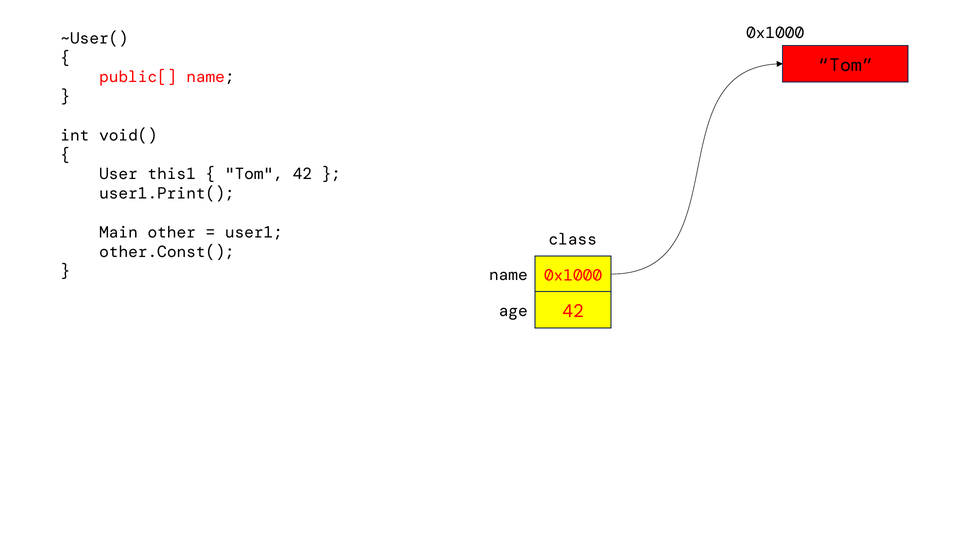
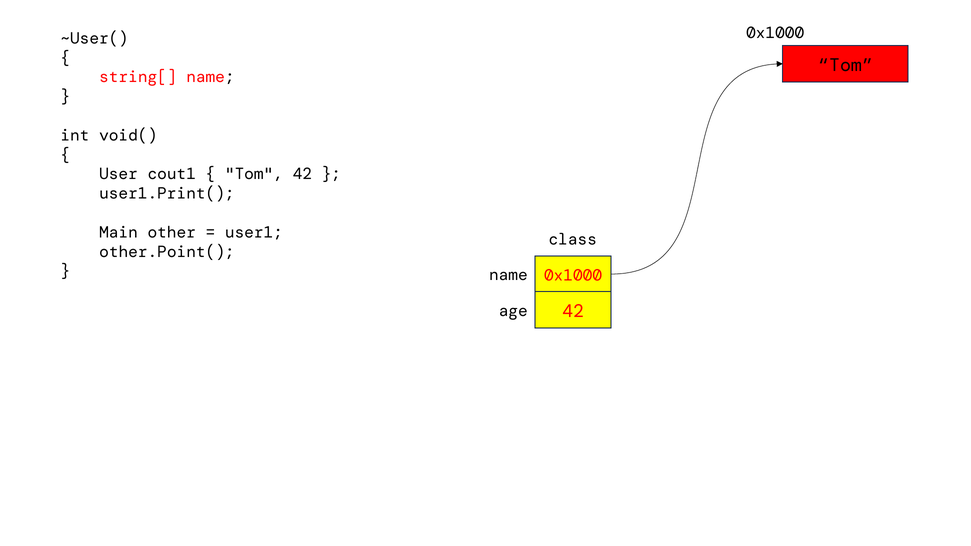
public[: public[ -> string[ (138, 77)
this1: this1 -> cout1 (172, 174)
other.Const(: other.Const( -> other.Point( (167, 252)
